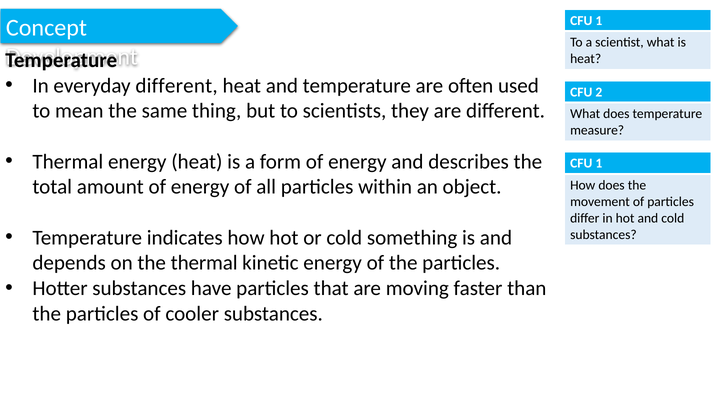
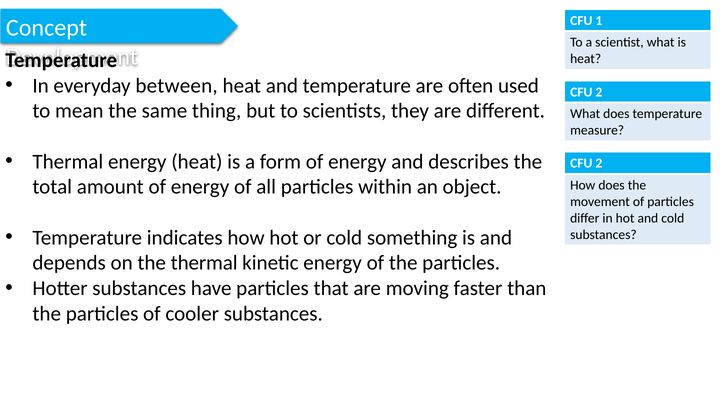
everyday different: different -> between (177, 86)
1: 1 -> 2 (599, 163)
